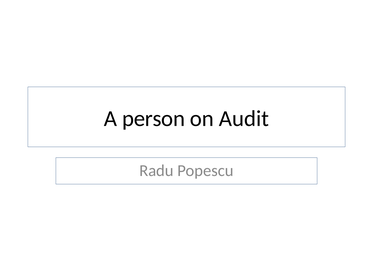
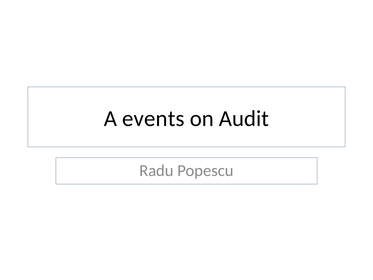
person: person -> events (153, 118)
